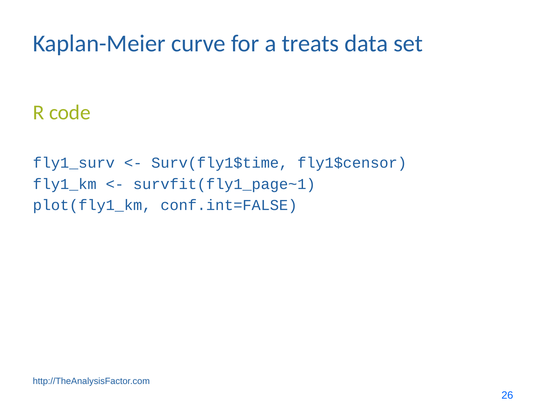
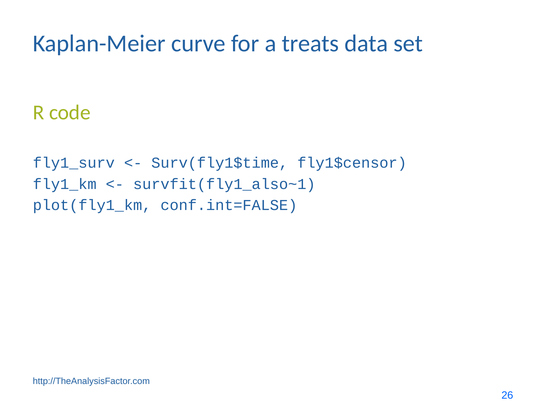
survfit(fly1_page~1: survfit(fly1_page~1 -> survfit(fly1_also~1 (224, 184)
